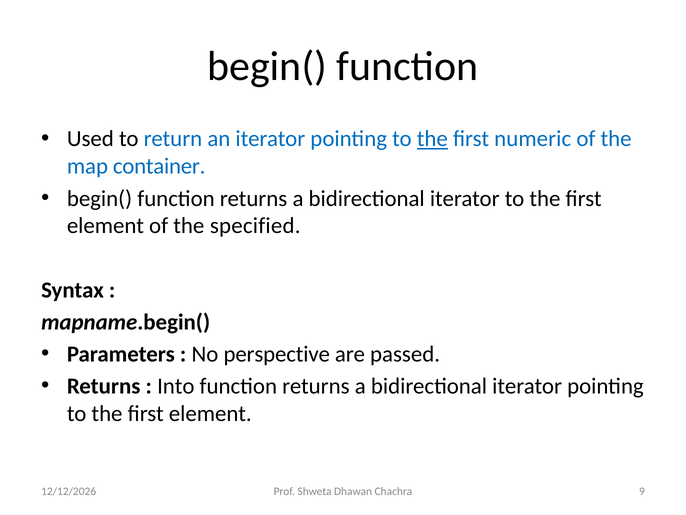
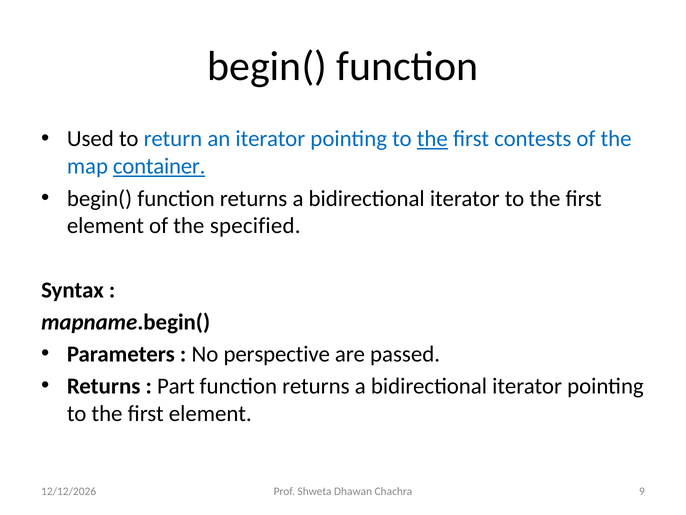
numeric: numeric -> contests (533, 139)
container underline: none -> present (159, 166)
Into: Into -> Part (176, 386)
